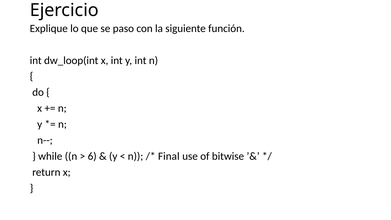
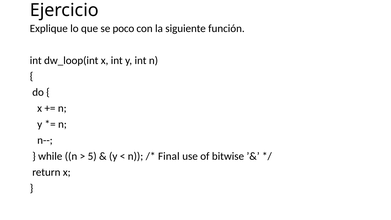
paso: paso -> poco (123, 28)
6: 6 -> 5 (92, 156)
